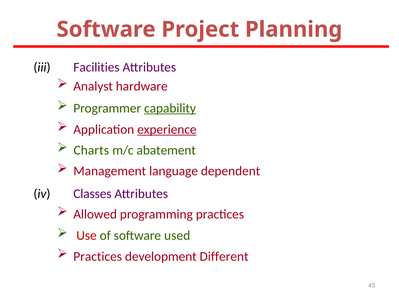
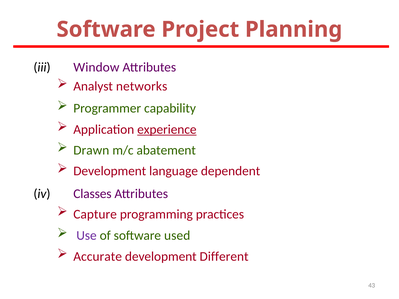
Facilities: Facilities -> Window (96, 67)
hardware: hardware -> networks (142, 86)
capability underline: present -> none (170, 108)
Charts: Charts -> Drawn (91, 150)
Management: Management -> Development (110, 171)
Allowed: Allowed -> Capture (95, 214)
Use colour: red -> purple (87, 236)
Practices: Practices -> Accurate (98, 257)
